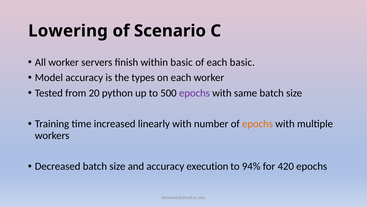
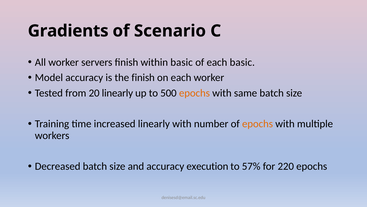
Lowering: Lowering -> Gradients (68, 31)
the types: types -> finish (143, 77)
20 python: python -> linearly (117, 93)
epochs colour: purple -> orange (194, 93)
94%: 94% -> 57% (251, 166)
420: 420 -> 220 (286, 166)
